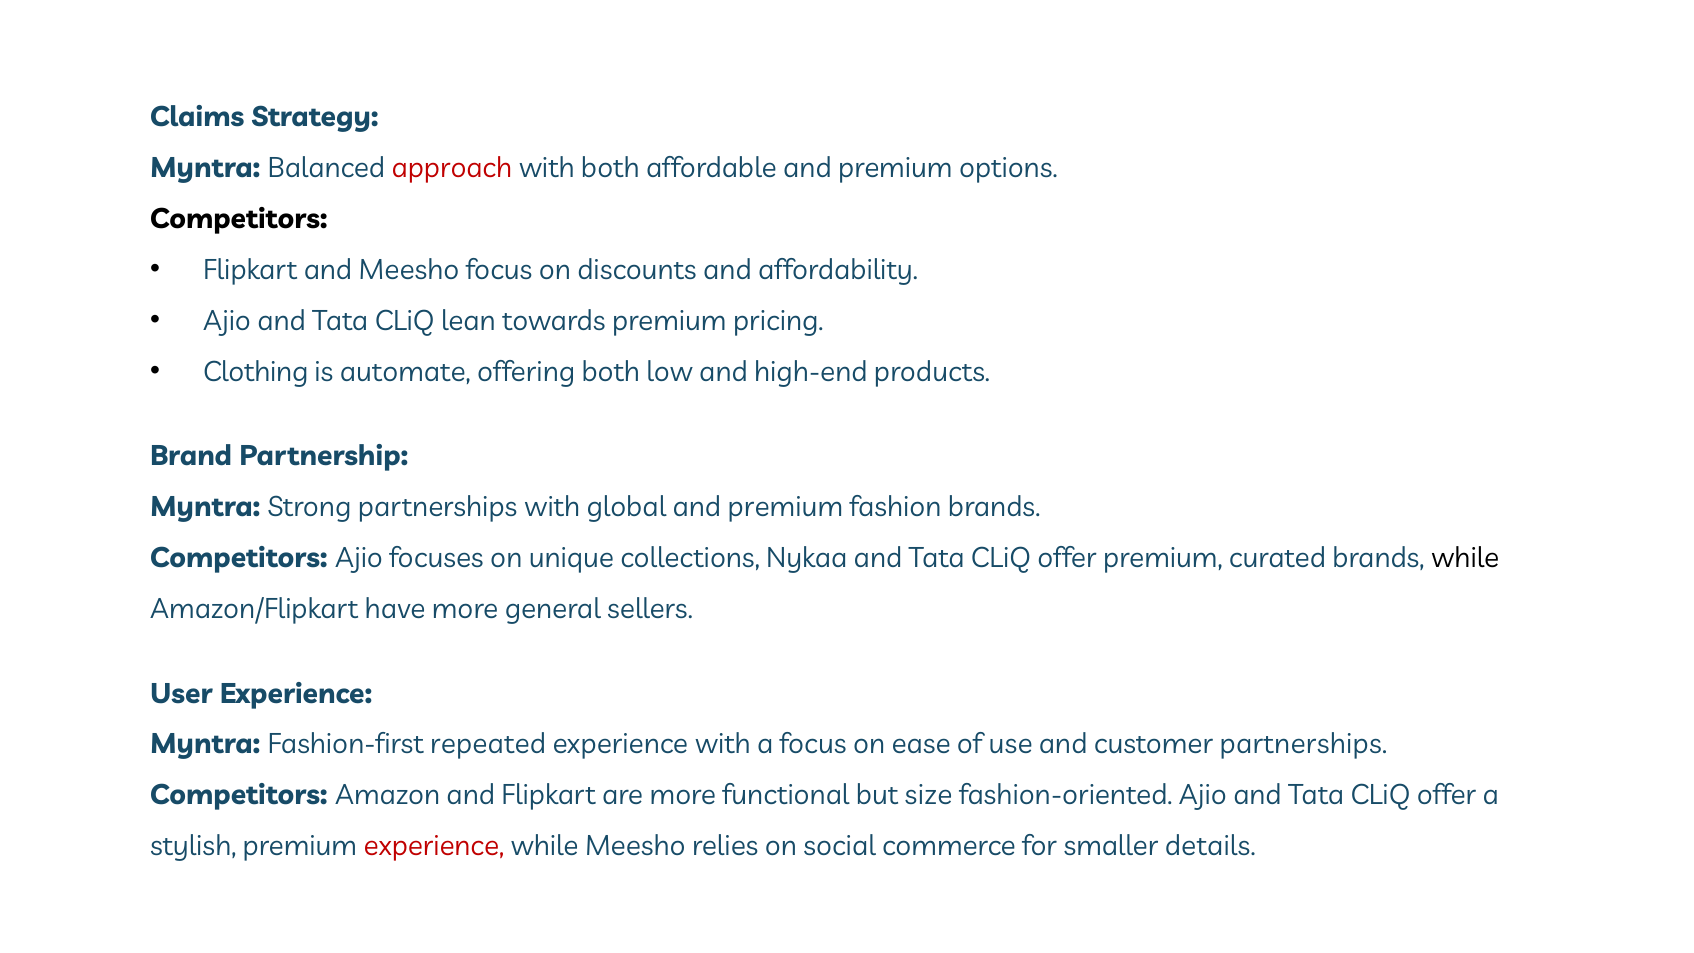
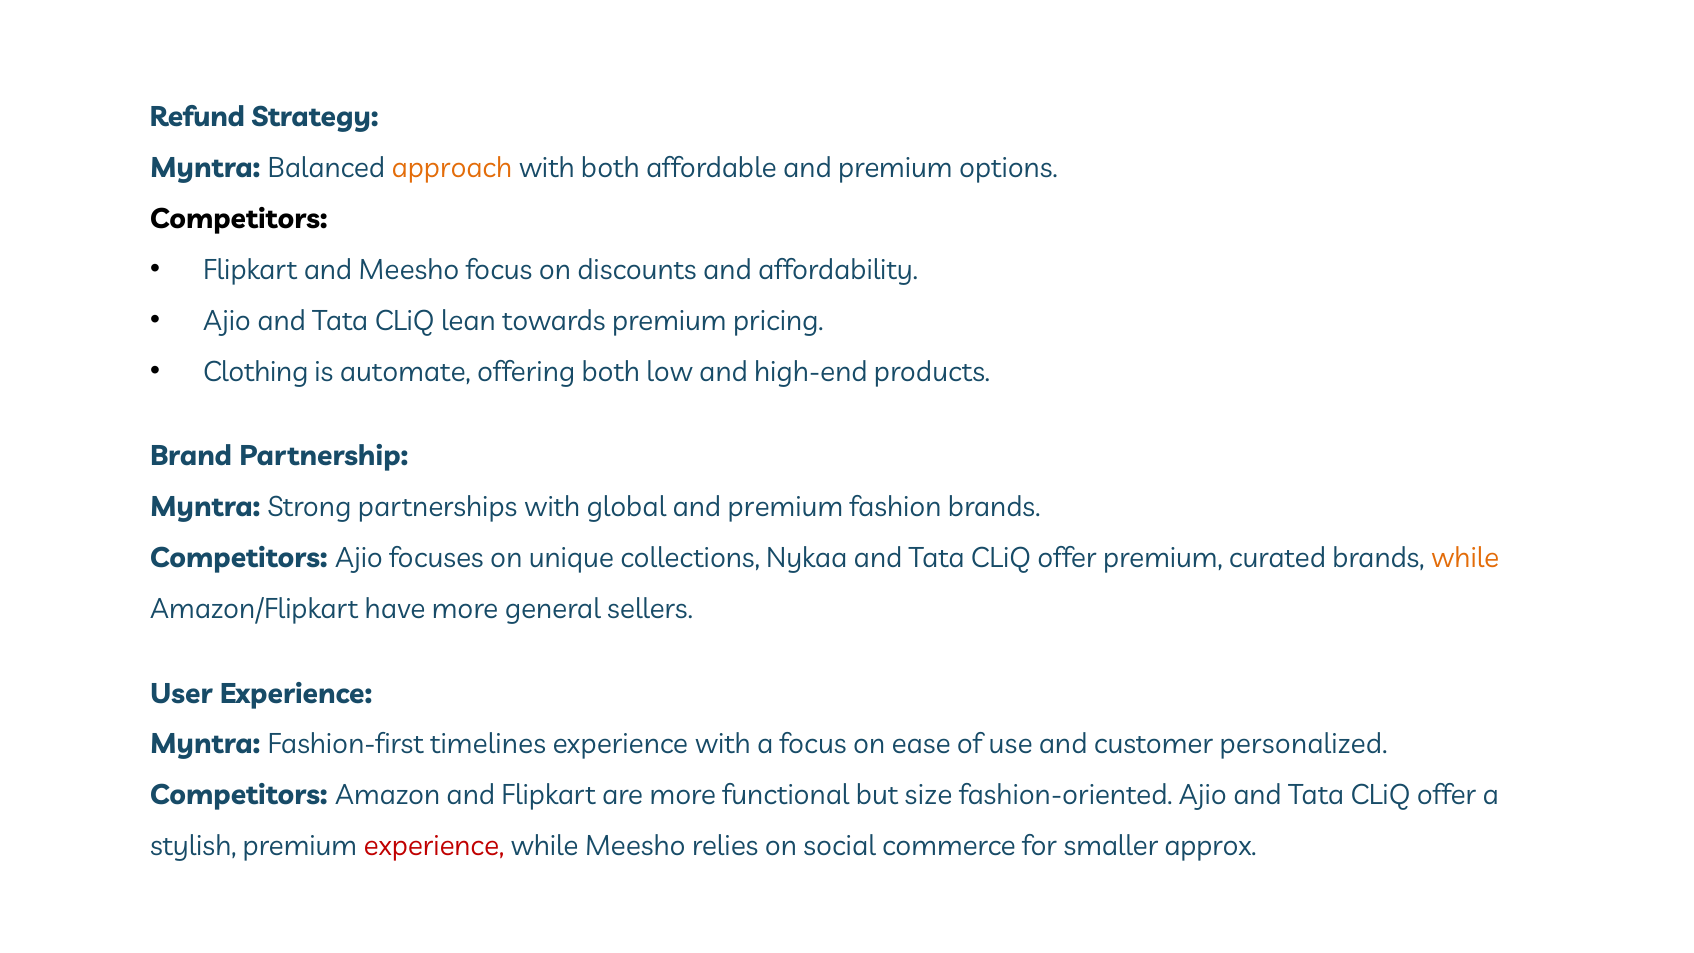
Claims: Claims -> Refund (197, 118)
approach colour: red -> orange (452, 168)
while colour: black -> orange (1465, 558)
repeated: repeated -> timelines (488, 744)
customer partnerships: partnerships -> personalized (1303, 744)
details: details -> approx (1210, 846)
